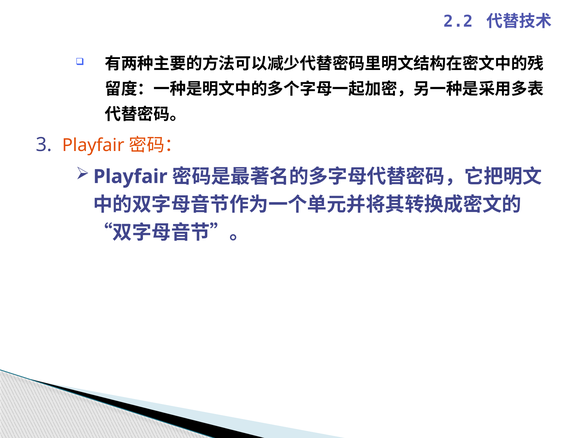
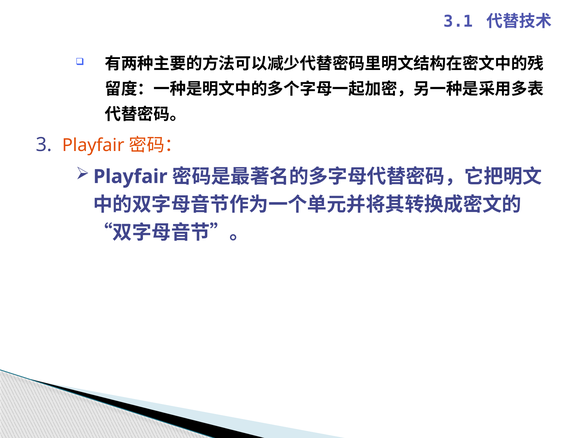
2.2: 2.2 -> 3.1 (458, 21)
